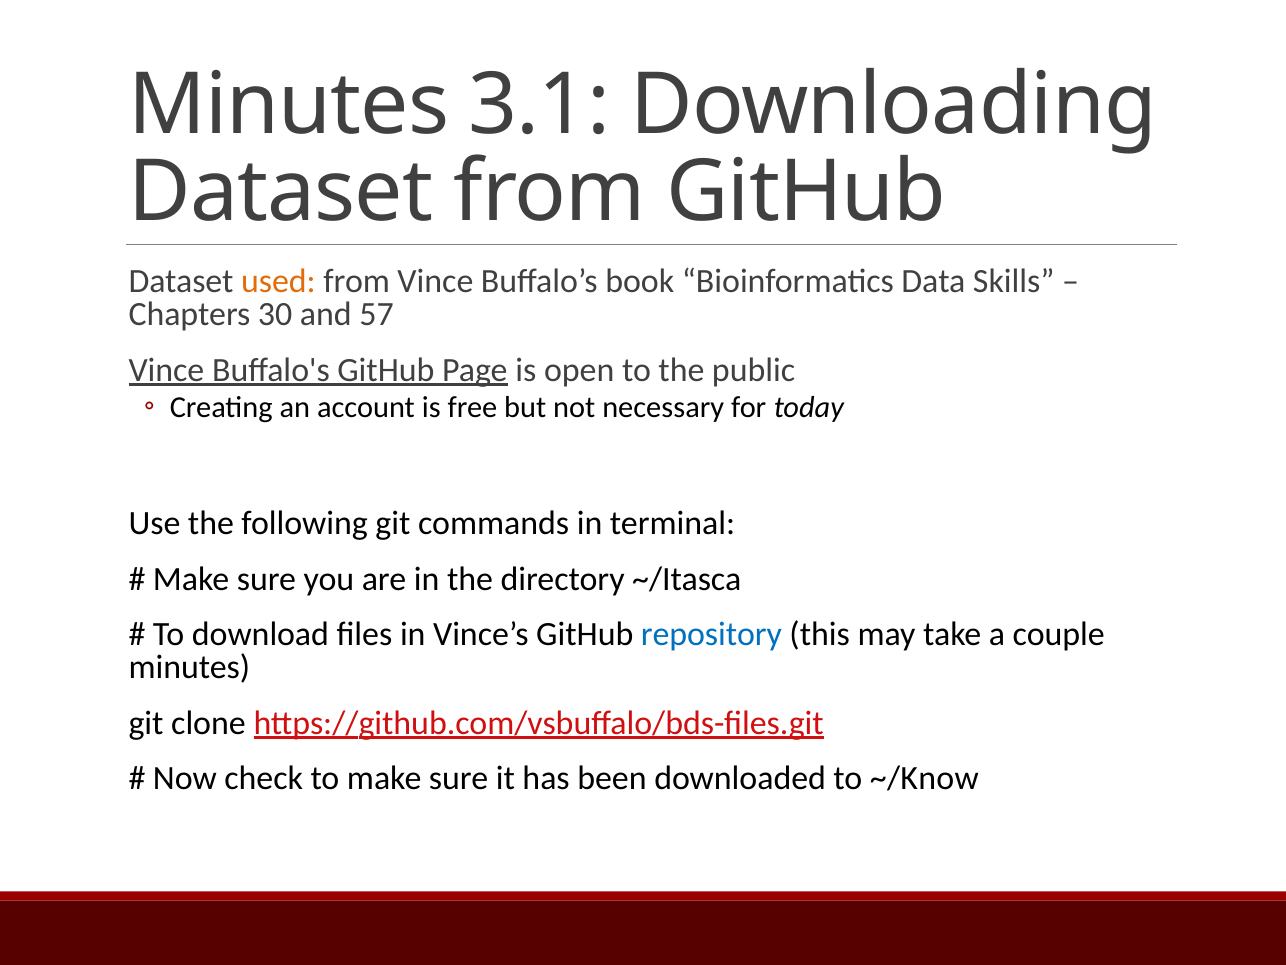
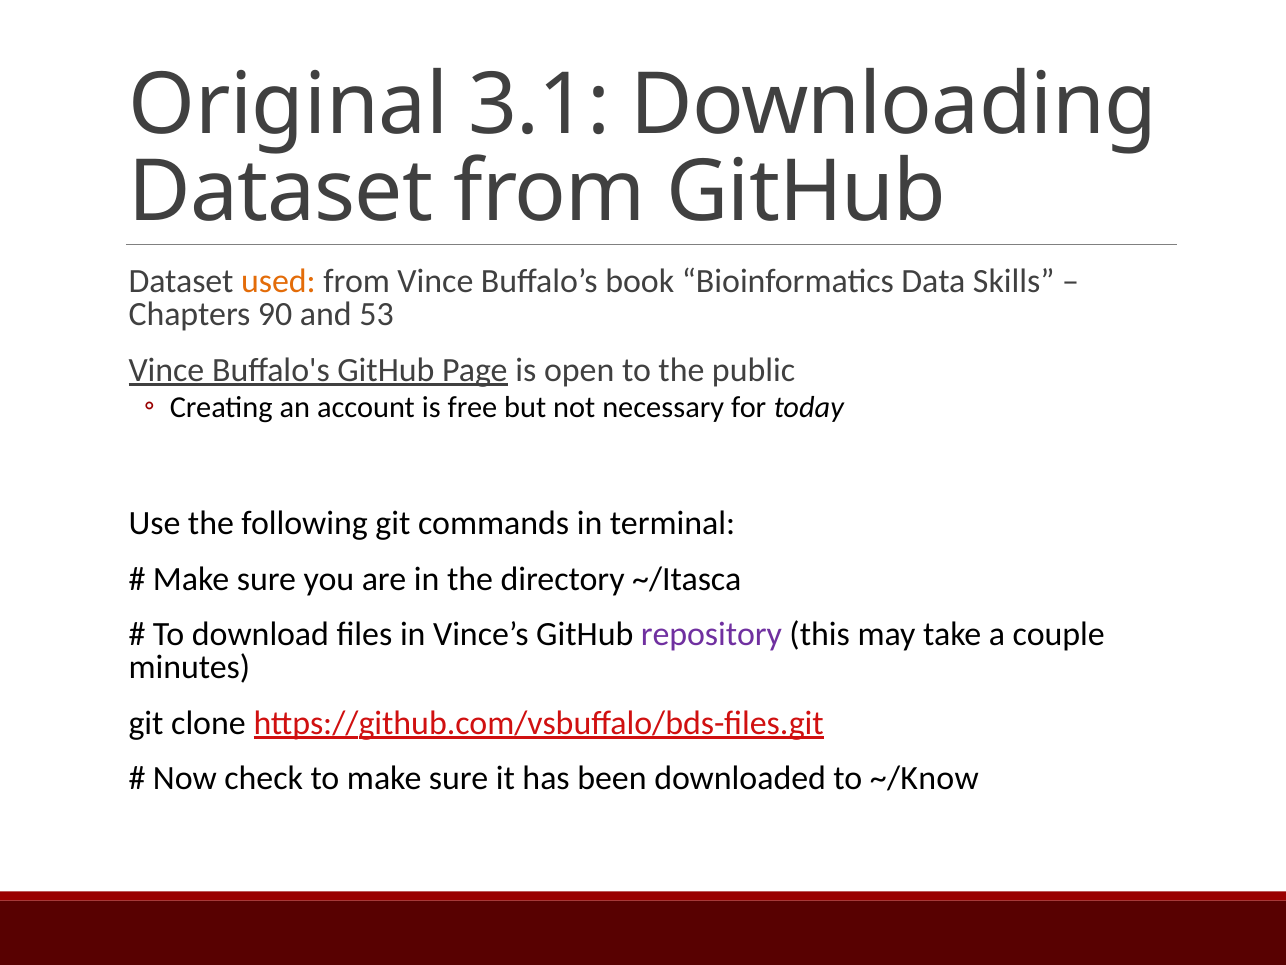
Minutes: Minutes -> Original (289, 105)
30: 30 -> 90 (275, 314)
57: 57 -> 53 (377, 314)
repository colour: blue -> purple (711, 634)
